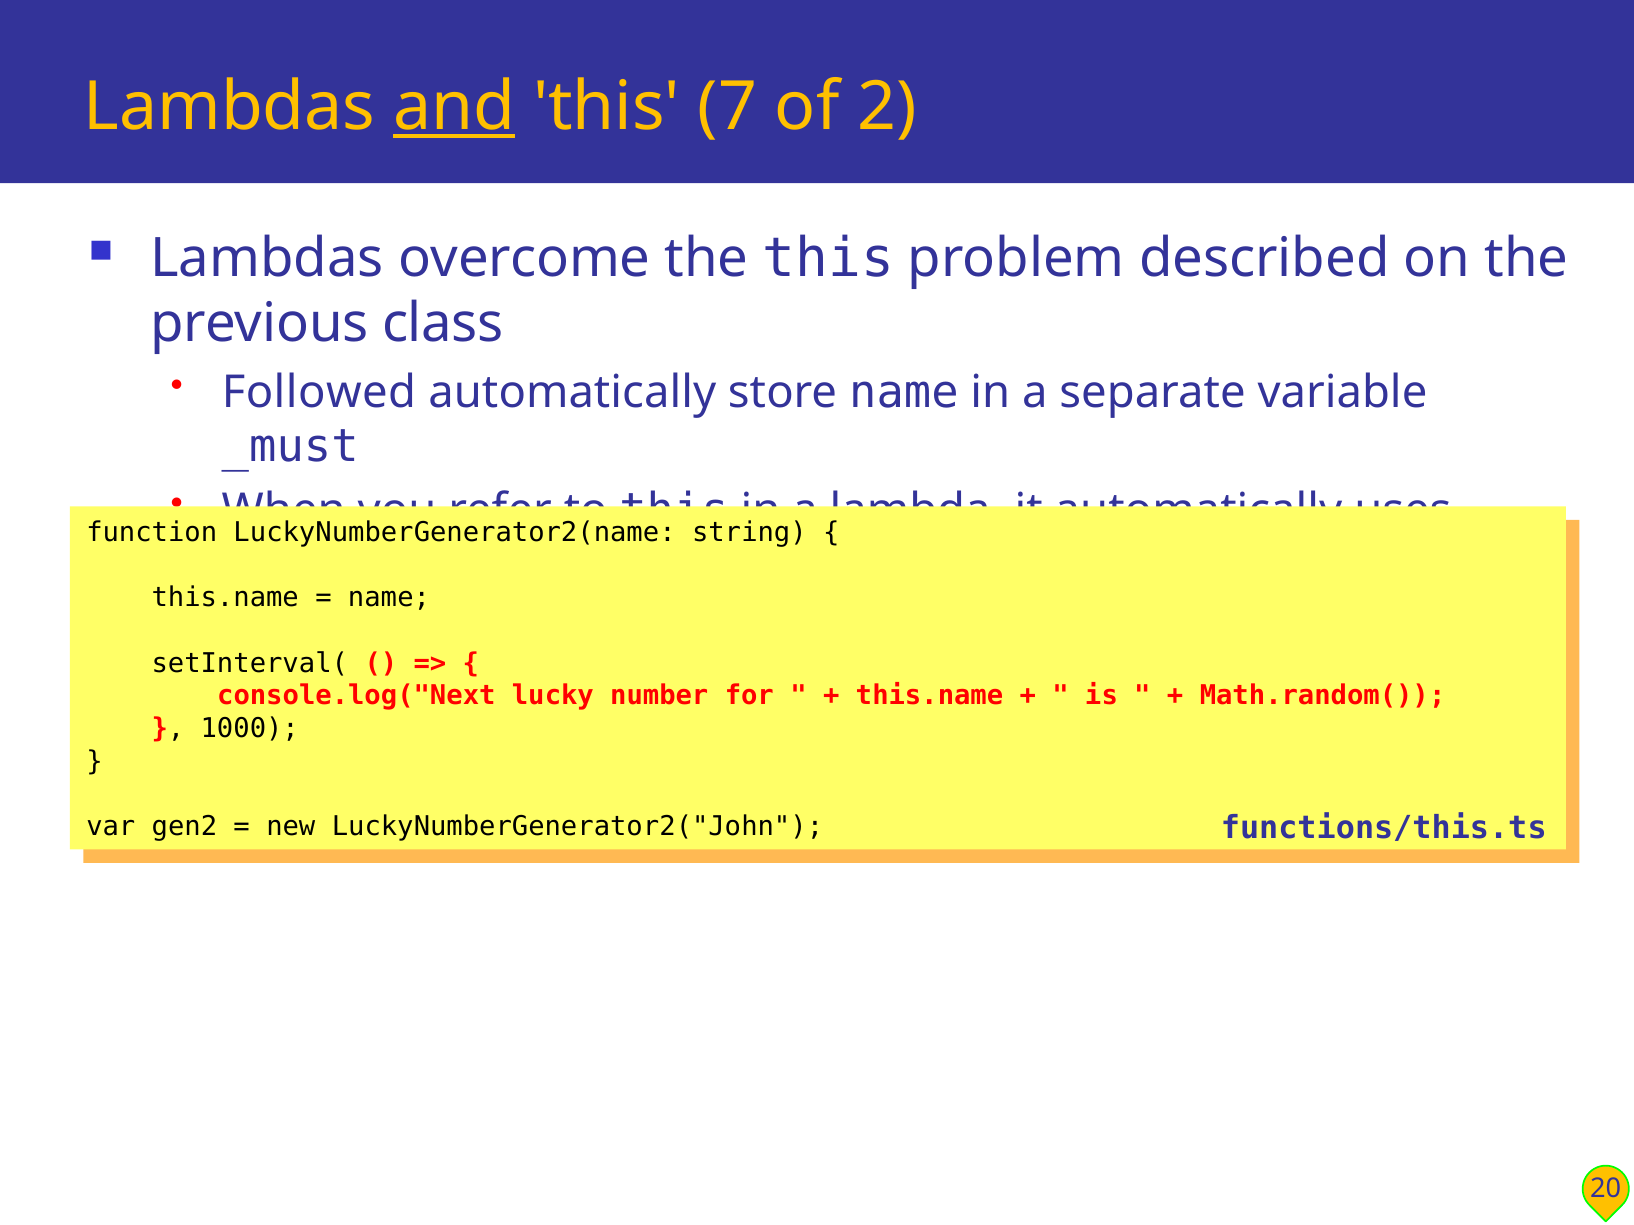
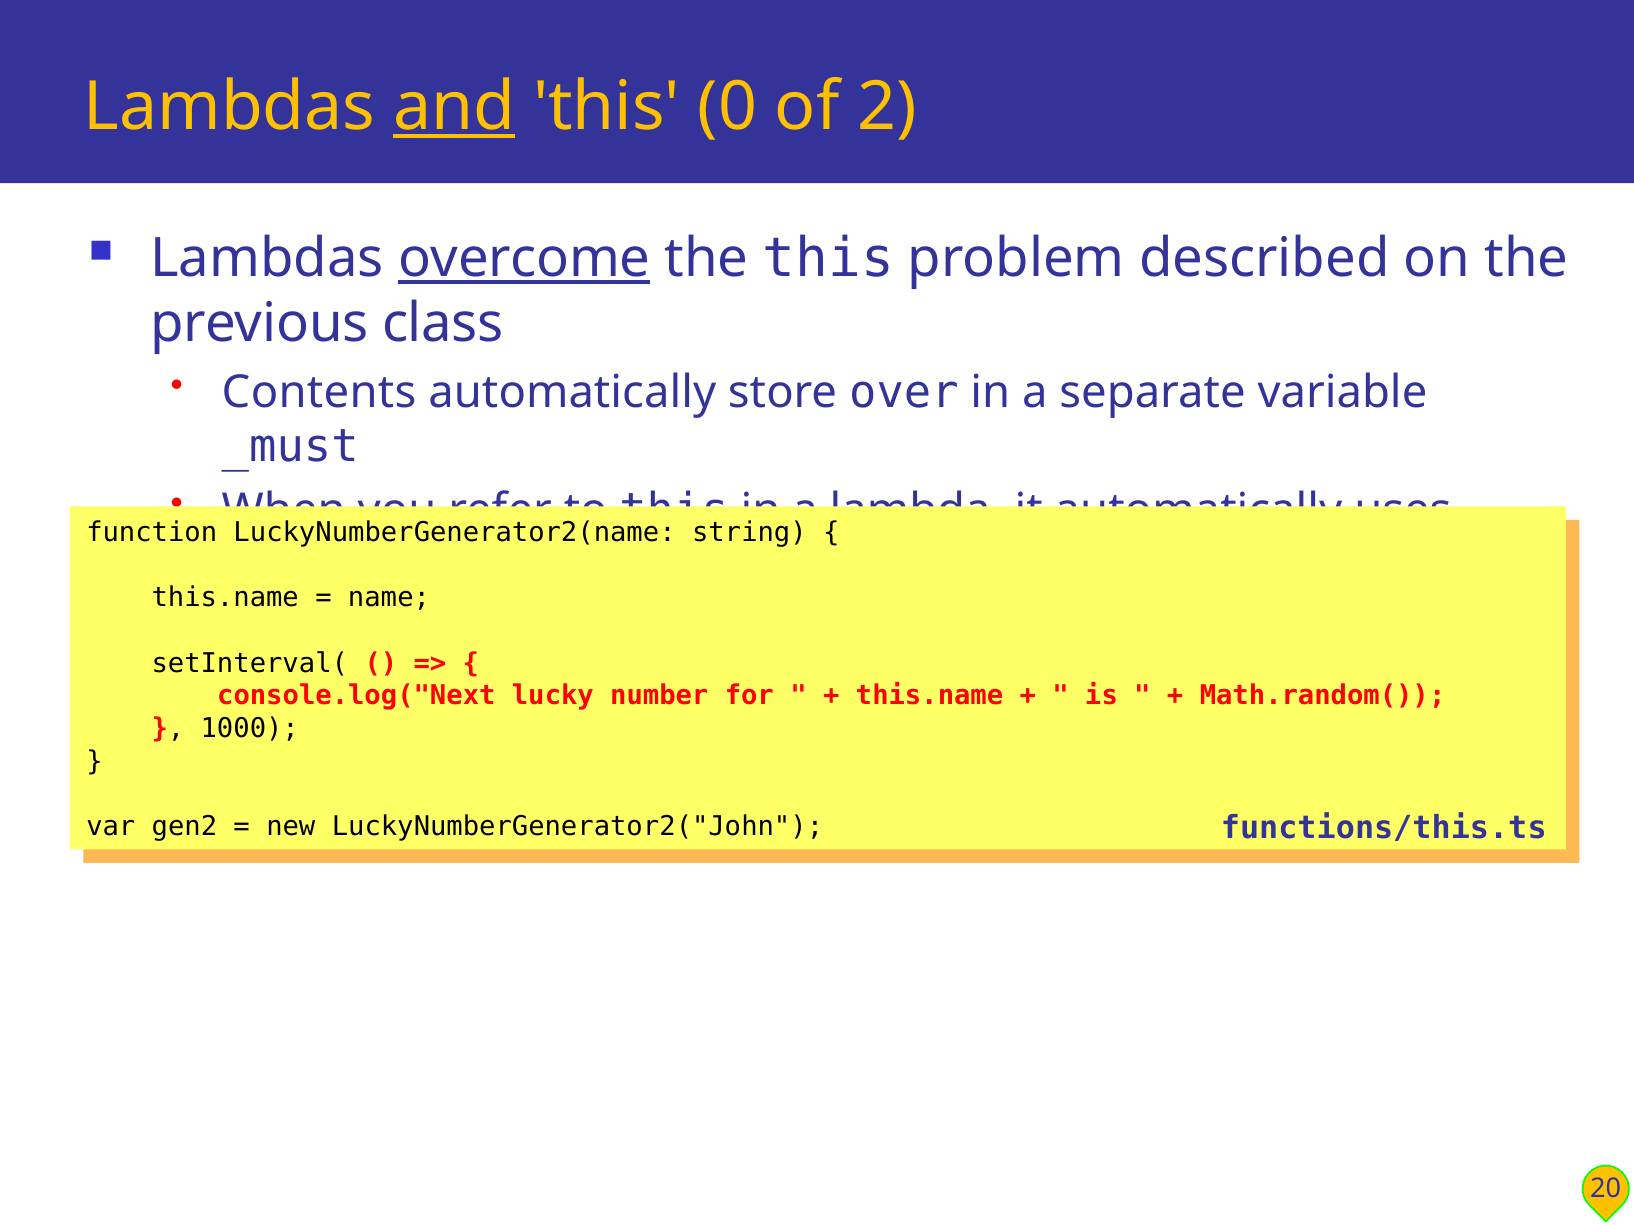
7: 7 -> 0 (728, 107)
overcome underline: none -> present (524, 259)
Followed: Followed -> Contents (319, 392)
store name: name -> over (904, 392)
